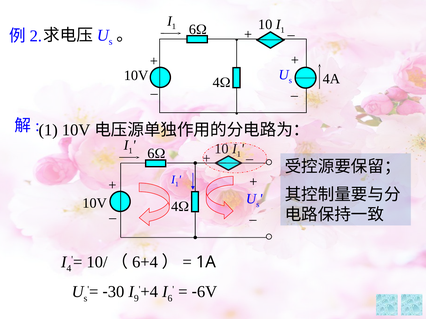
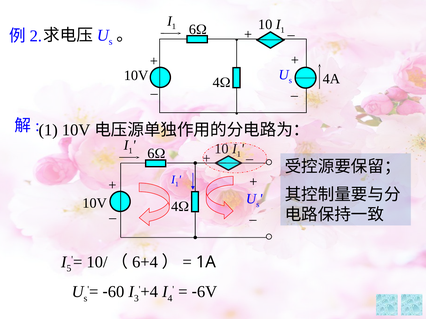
4: 4 -> 5 (69, 269)
30: 30 -> 60 (116, 292)
9: 9 -> 3 (136, 299)
6: 6 -> 4 (170, 299)
